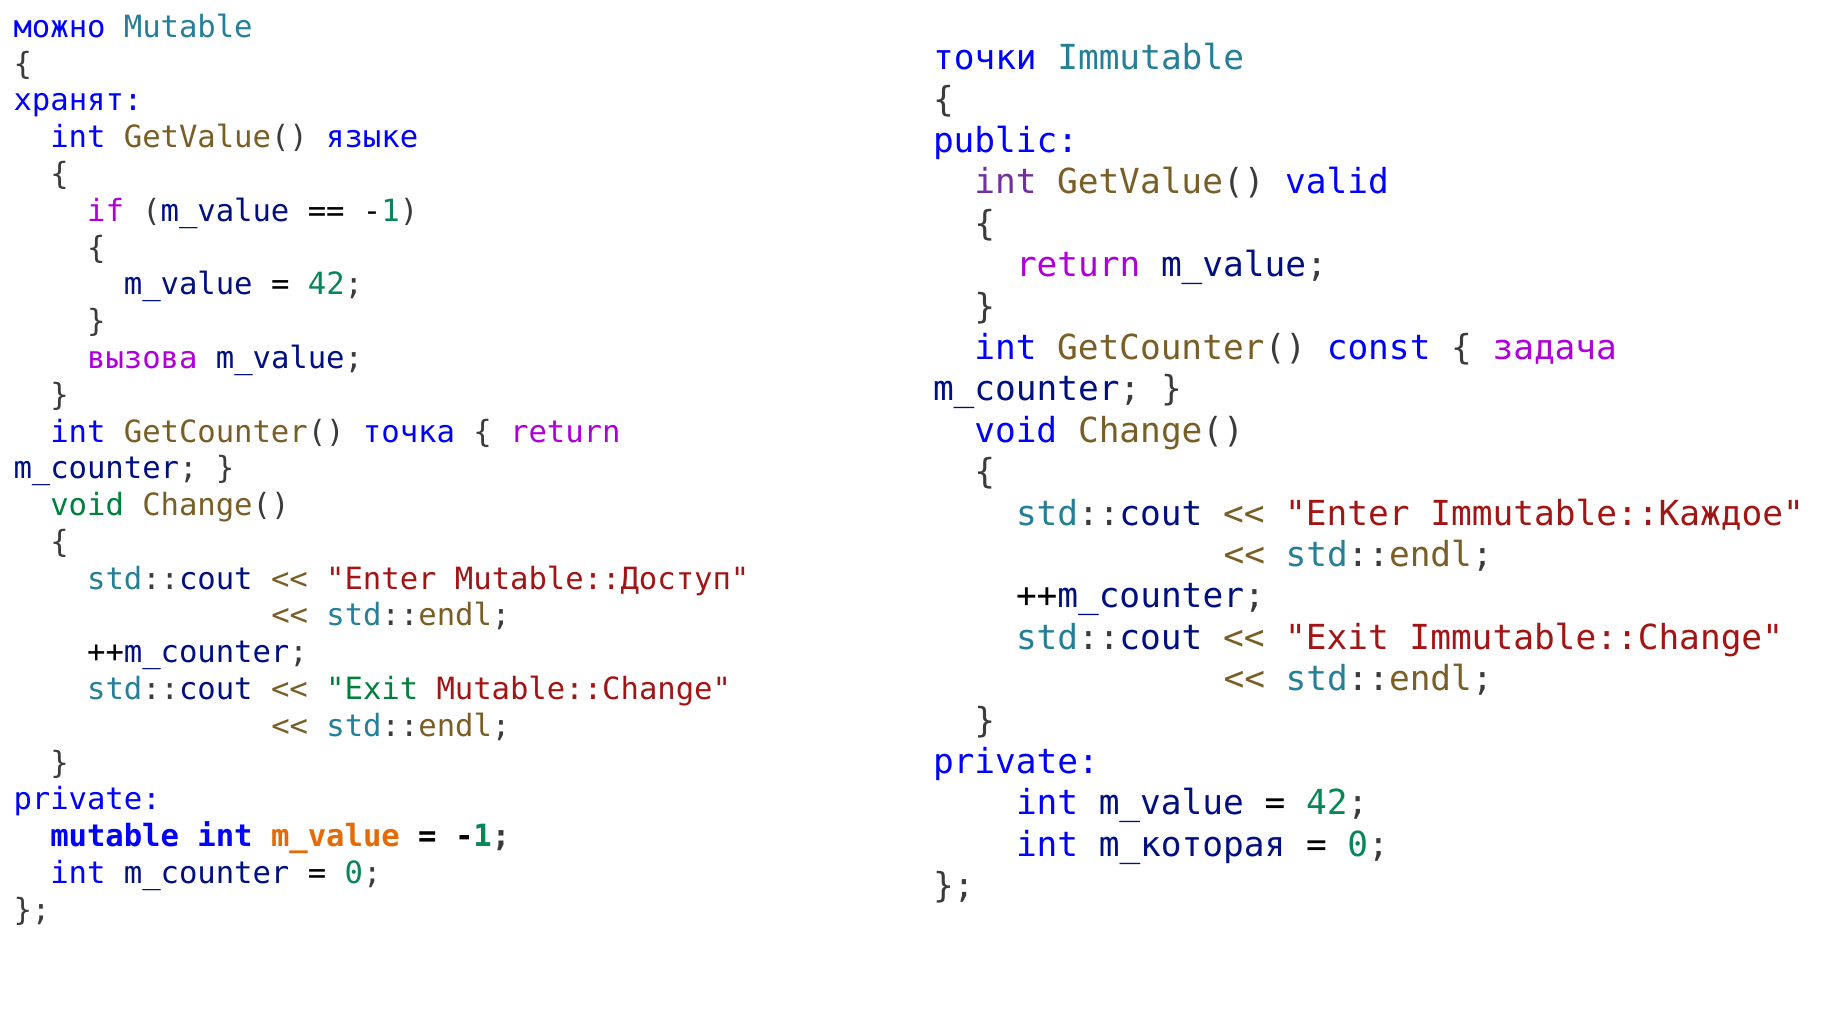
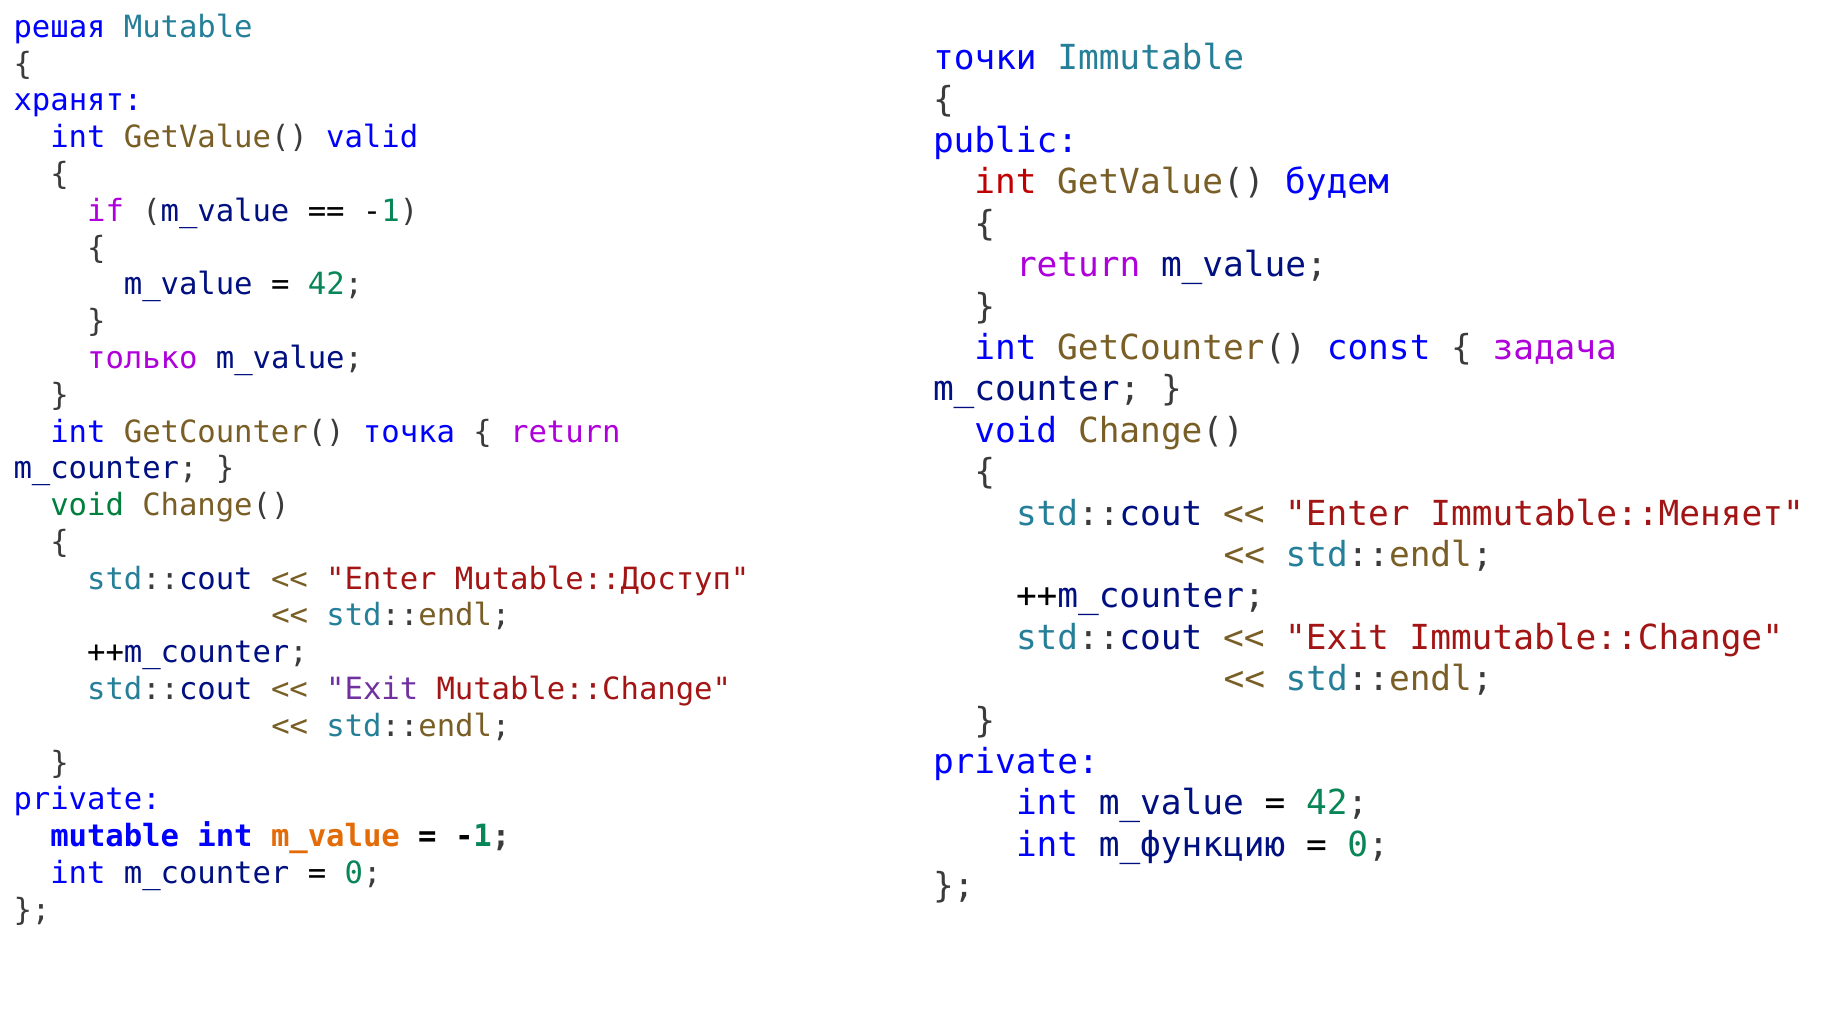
можно: можно -> решая (60, 27)
языке: языке -> valid (372, 138)
int colour: purple -> red (1006, 182)
valid: valid -> будем (1337, 182)
вызова: вызова -> только (142, 358)
Immutable::Каждое: Immutable::Каждое -> Immutable::Меняет (1617, 513)
Exit colour: green -> purple (372, 689)
m_которая: m_которая -> m_функцию (1192, 844)
